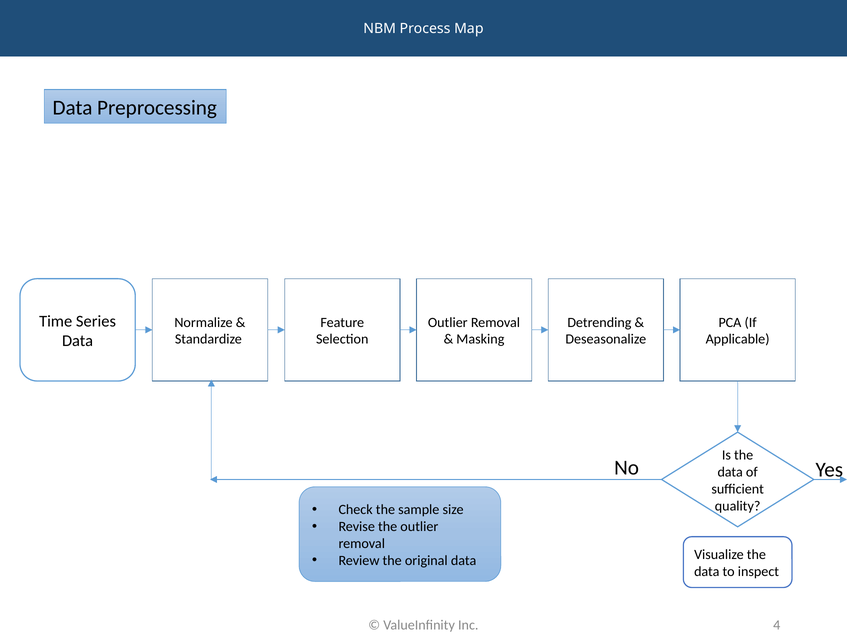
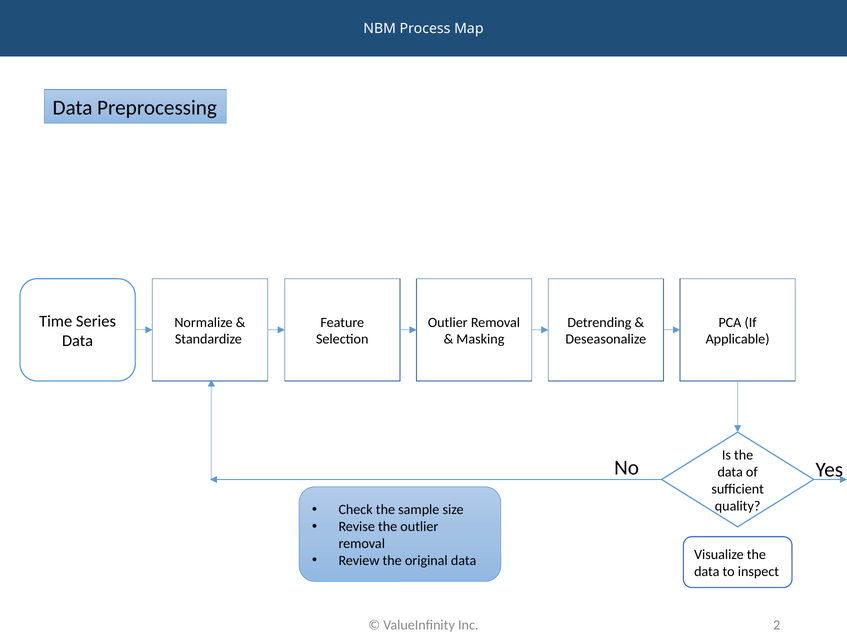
4: 4 -> 2 (777, 625)
